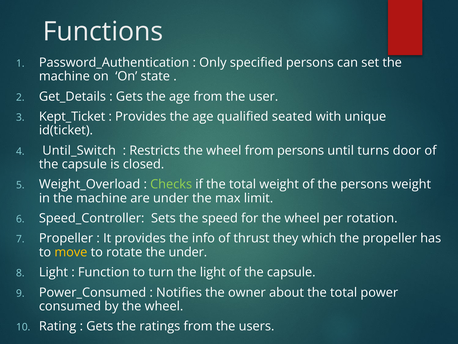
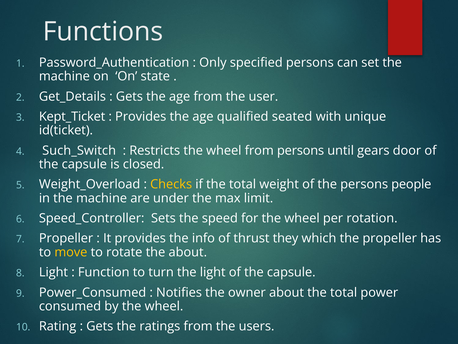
Until_Switch: Until_Switch -> Such_Switch (79, 150)
turns: turns -> gears (373, 150)
Checks colour: light green -> yellow (171, 184)
persons weight: weight -> people (411, 184)
the under: under -> about (188, 252)
